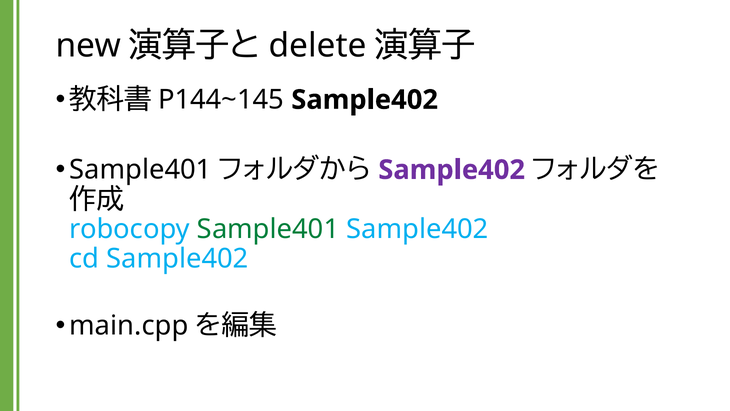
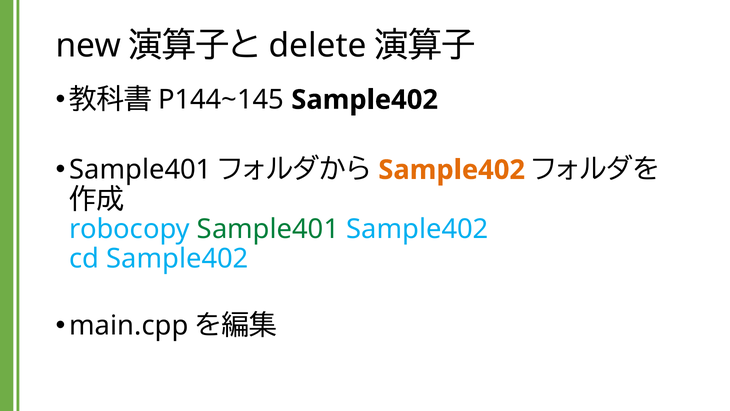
Sample402 colour: purple -> orange (452, 170)
